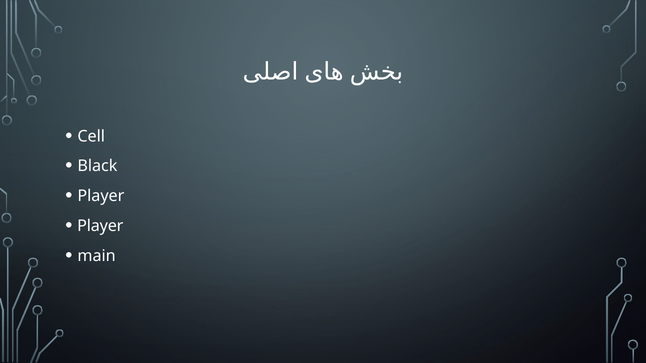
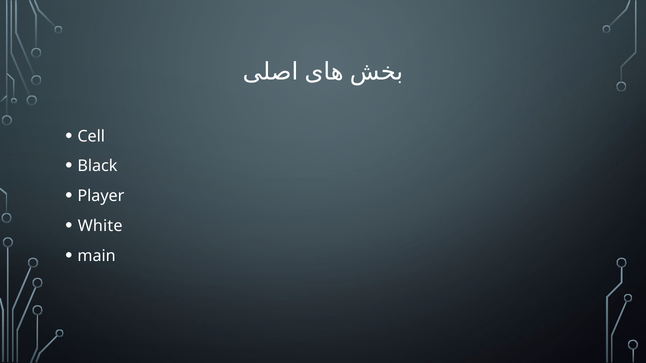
Player: Player -> White (100, 226)
